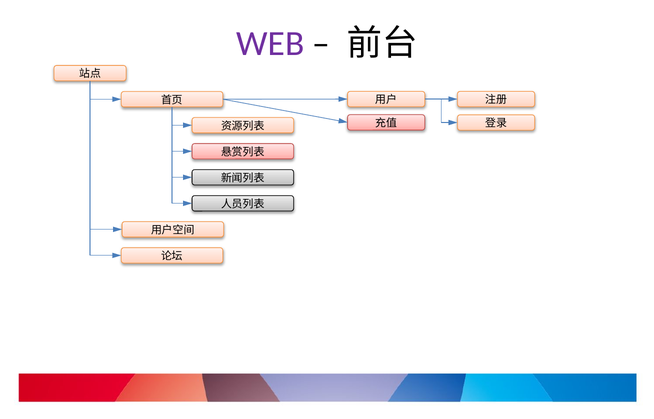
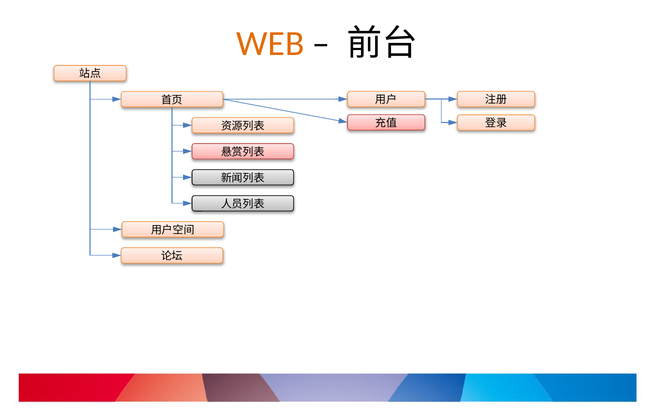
WEB colour: purple -> orange (270, 44)
